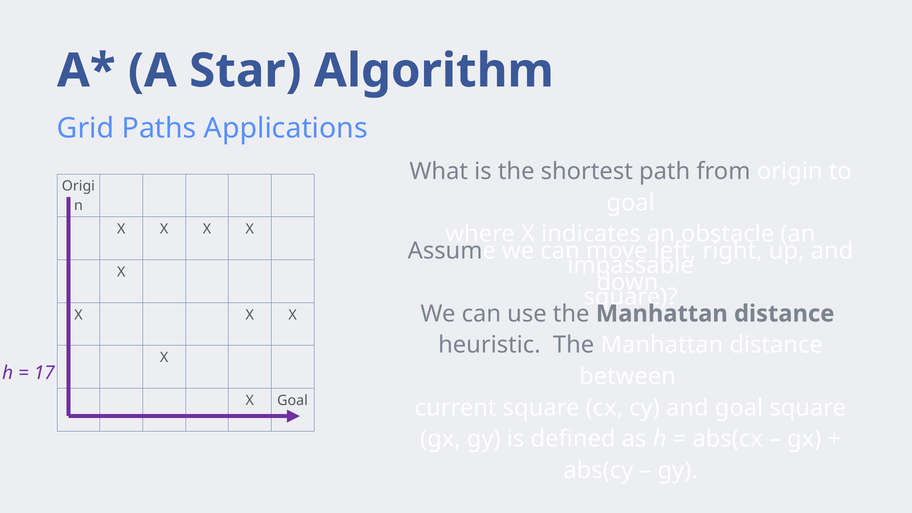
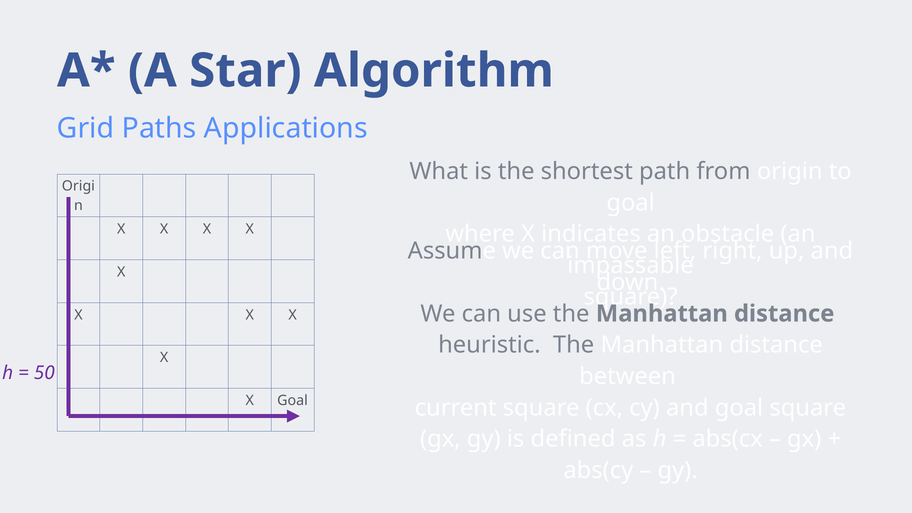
17: 17 -> 50 (44, 373)
